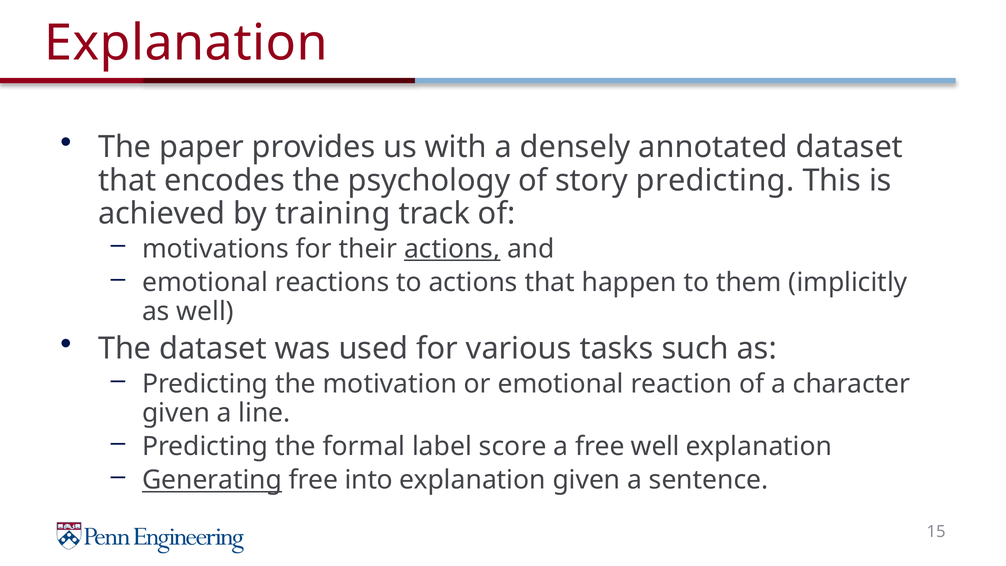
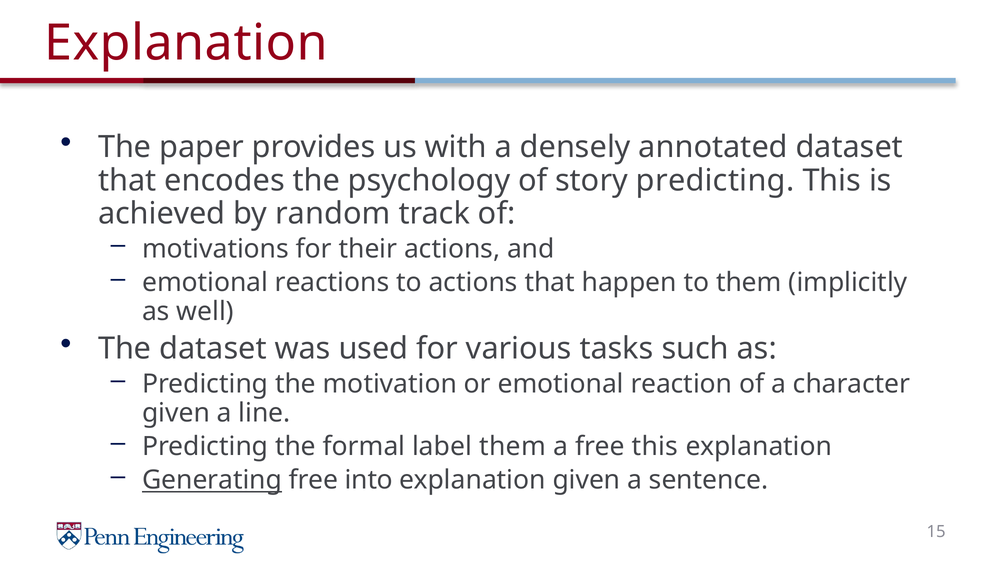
training: training -> random (333, 214)
actions underline: present -> none (452, 249)
label score: score -> them (513, 446)
free well: well -> this (655, 446)
